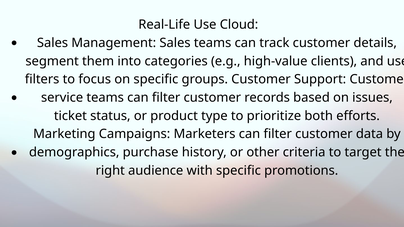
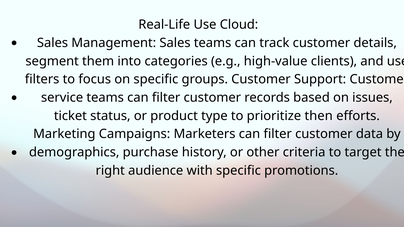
both: both -> then (319, 116)
